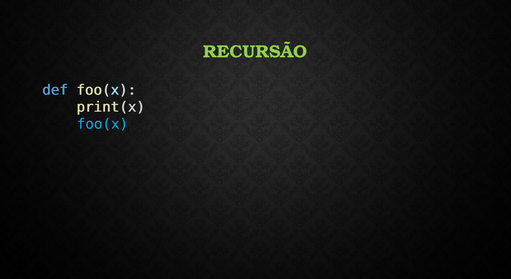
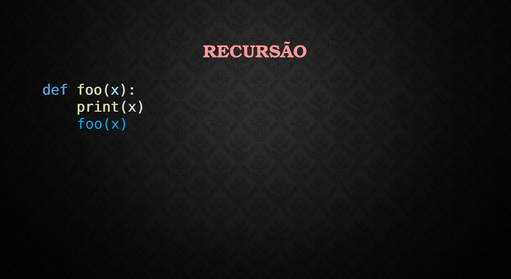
RECURSÃO colour: light green -> pink (255, 52)
